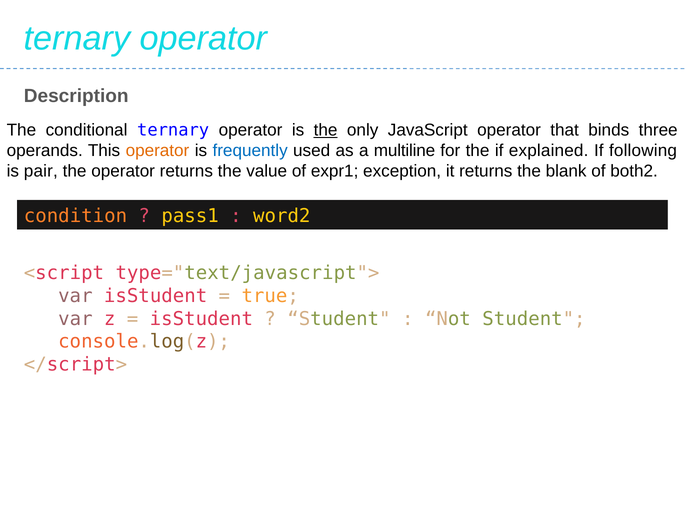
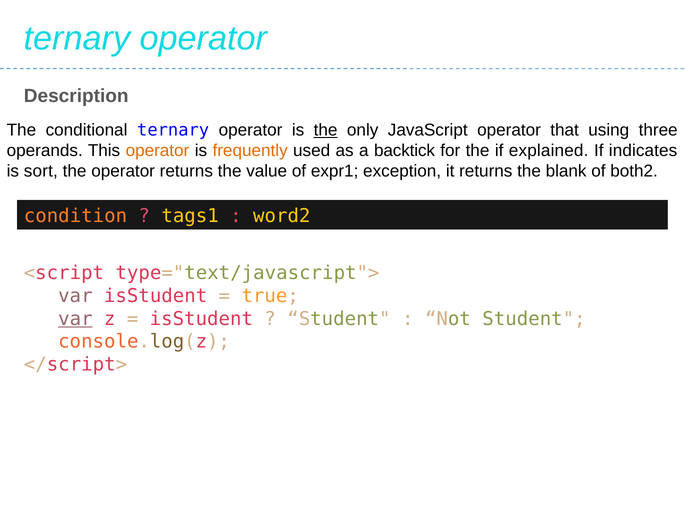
binds: binds -> using (609, 130)
frequently colour: blue -> orange (250, 150)
multiline: multiline -> backtick (405, 150)
following: following -> indicates (643, 150)
pair: pair -> sort (41, 171)
pass1: pass1 -> tags1 (190, 216)
var underline: none -> present (75, 319)
